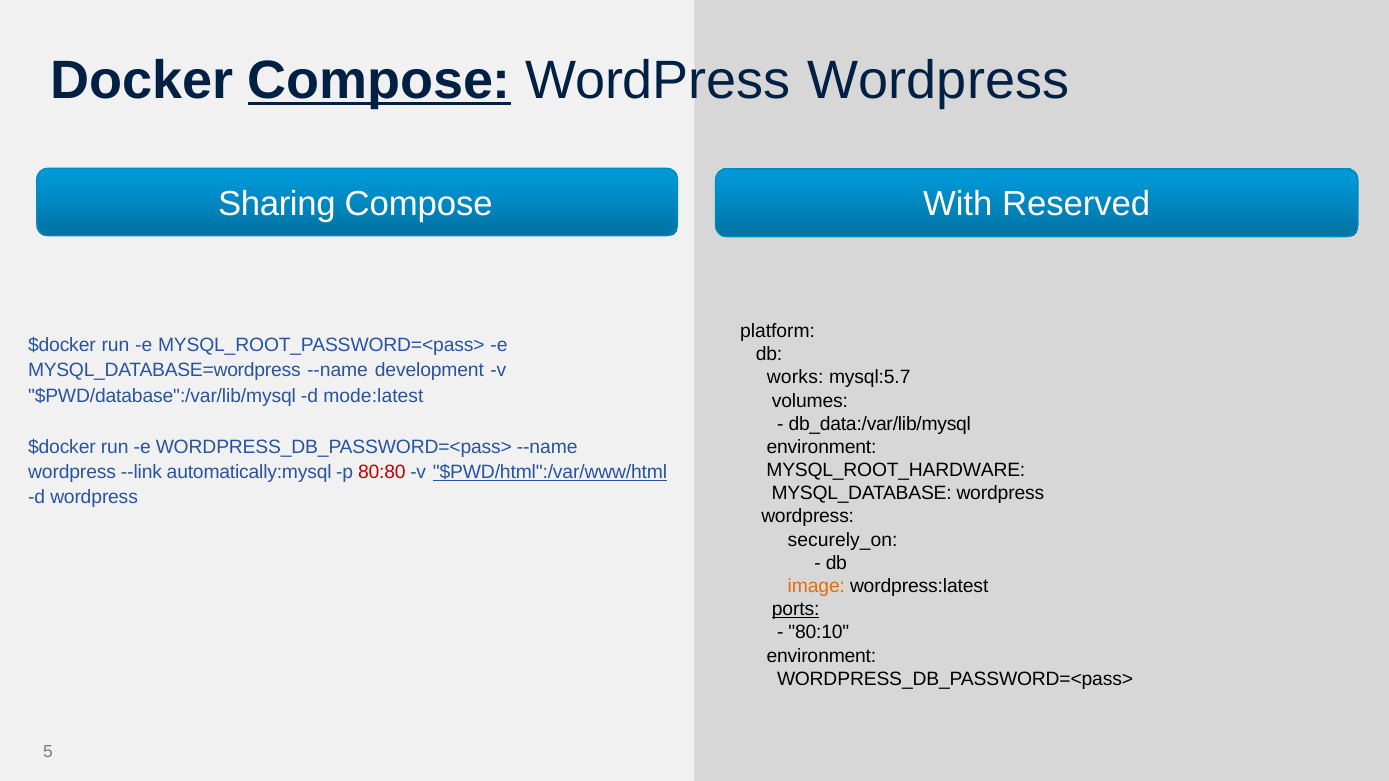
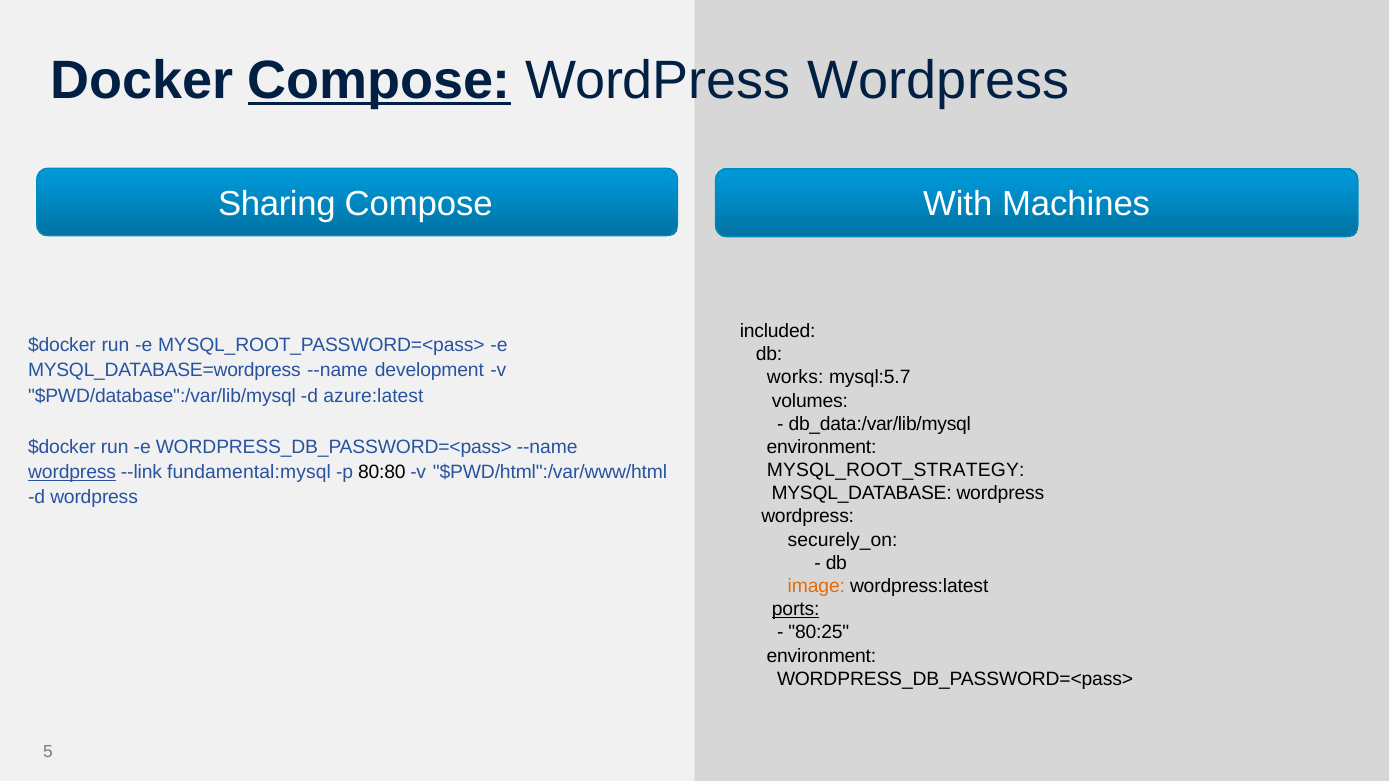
Reserved: Reserved -> Machines (1076, 204)
platform: platform -> included (778, 331)
mode:latest: mode:latest -> azure:latest (373, 396)
MYSQL_ROOT_HARDWARE: MYSQL_ROOT_HARDWARE -> MYSQL_ROOT_STRATEGY (896, 470)
wordpress underline: none -> present (72, 472)
automatically:mysql: automatically:mysql -> fundamental:mysql (249, 472)
80:80 colour: red -> black (382, 472)
$PWD/html":/var/www/html underline: present -> none (550, 472)
80:10: 80:10 -> 80:25 (819, 633)
